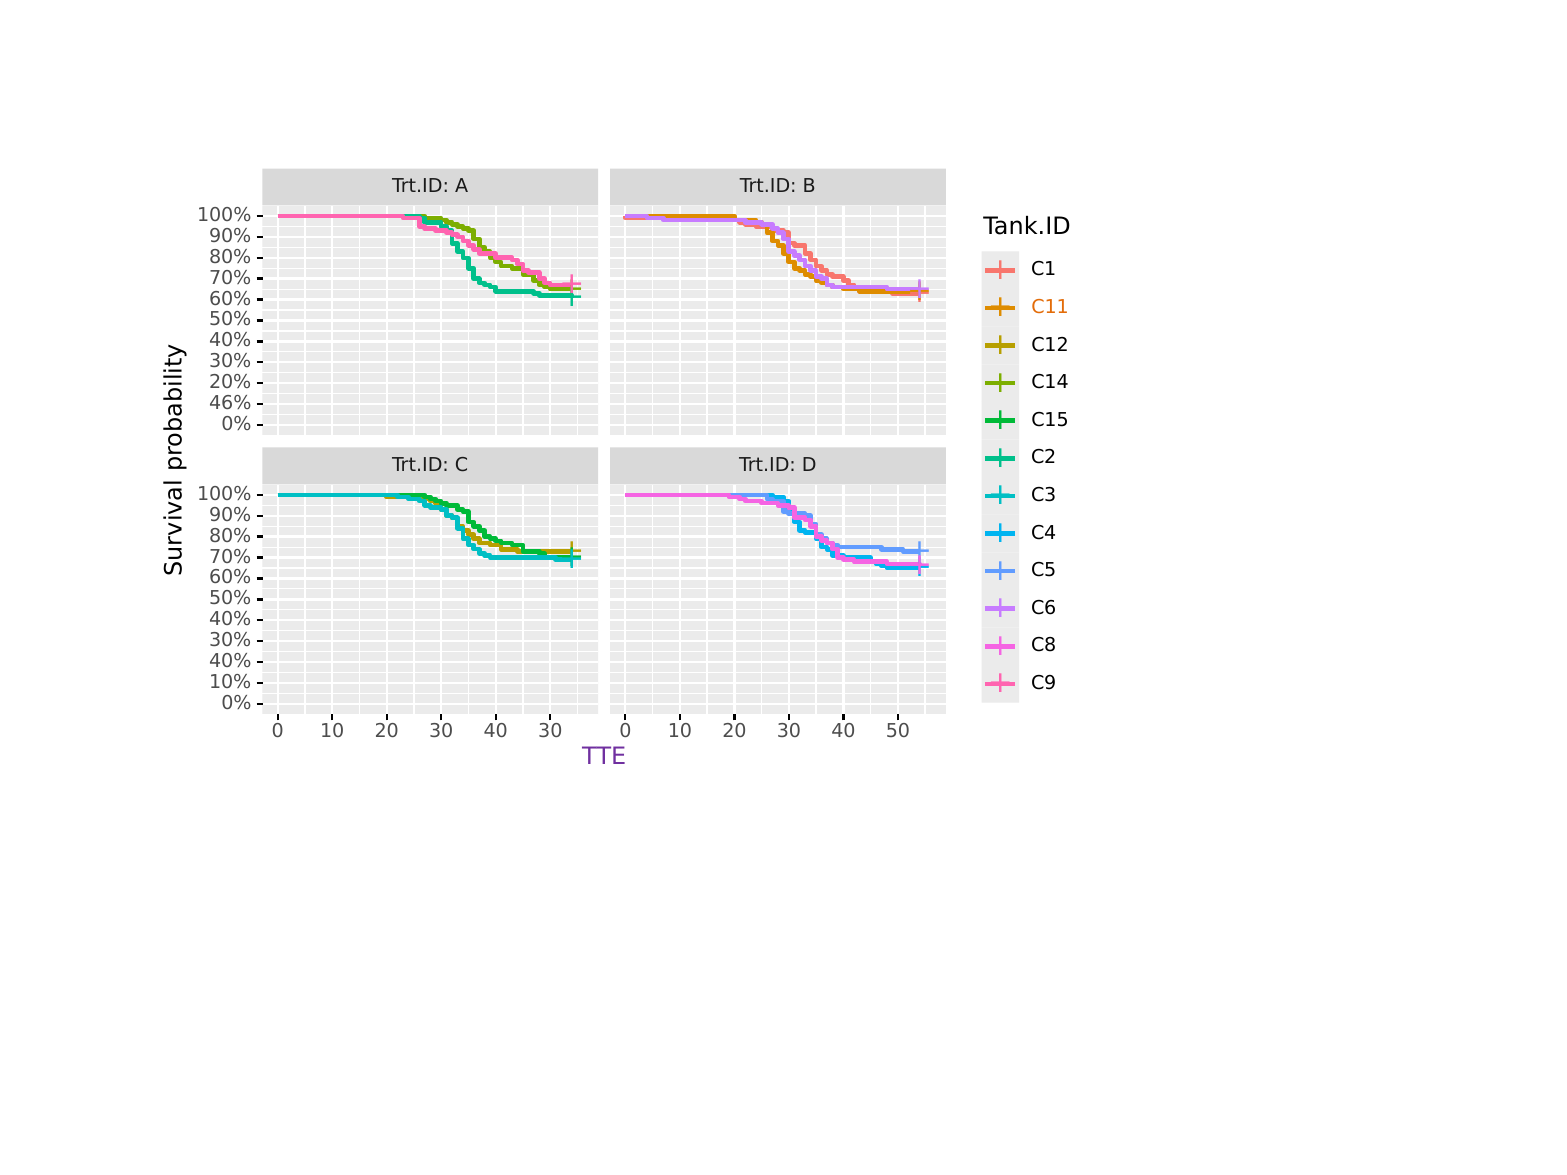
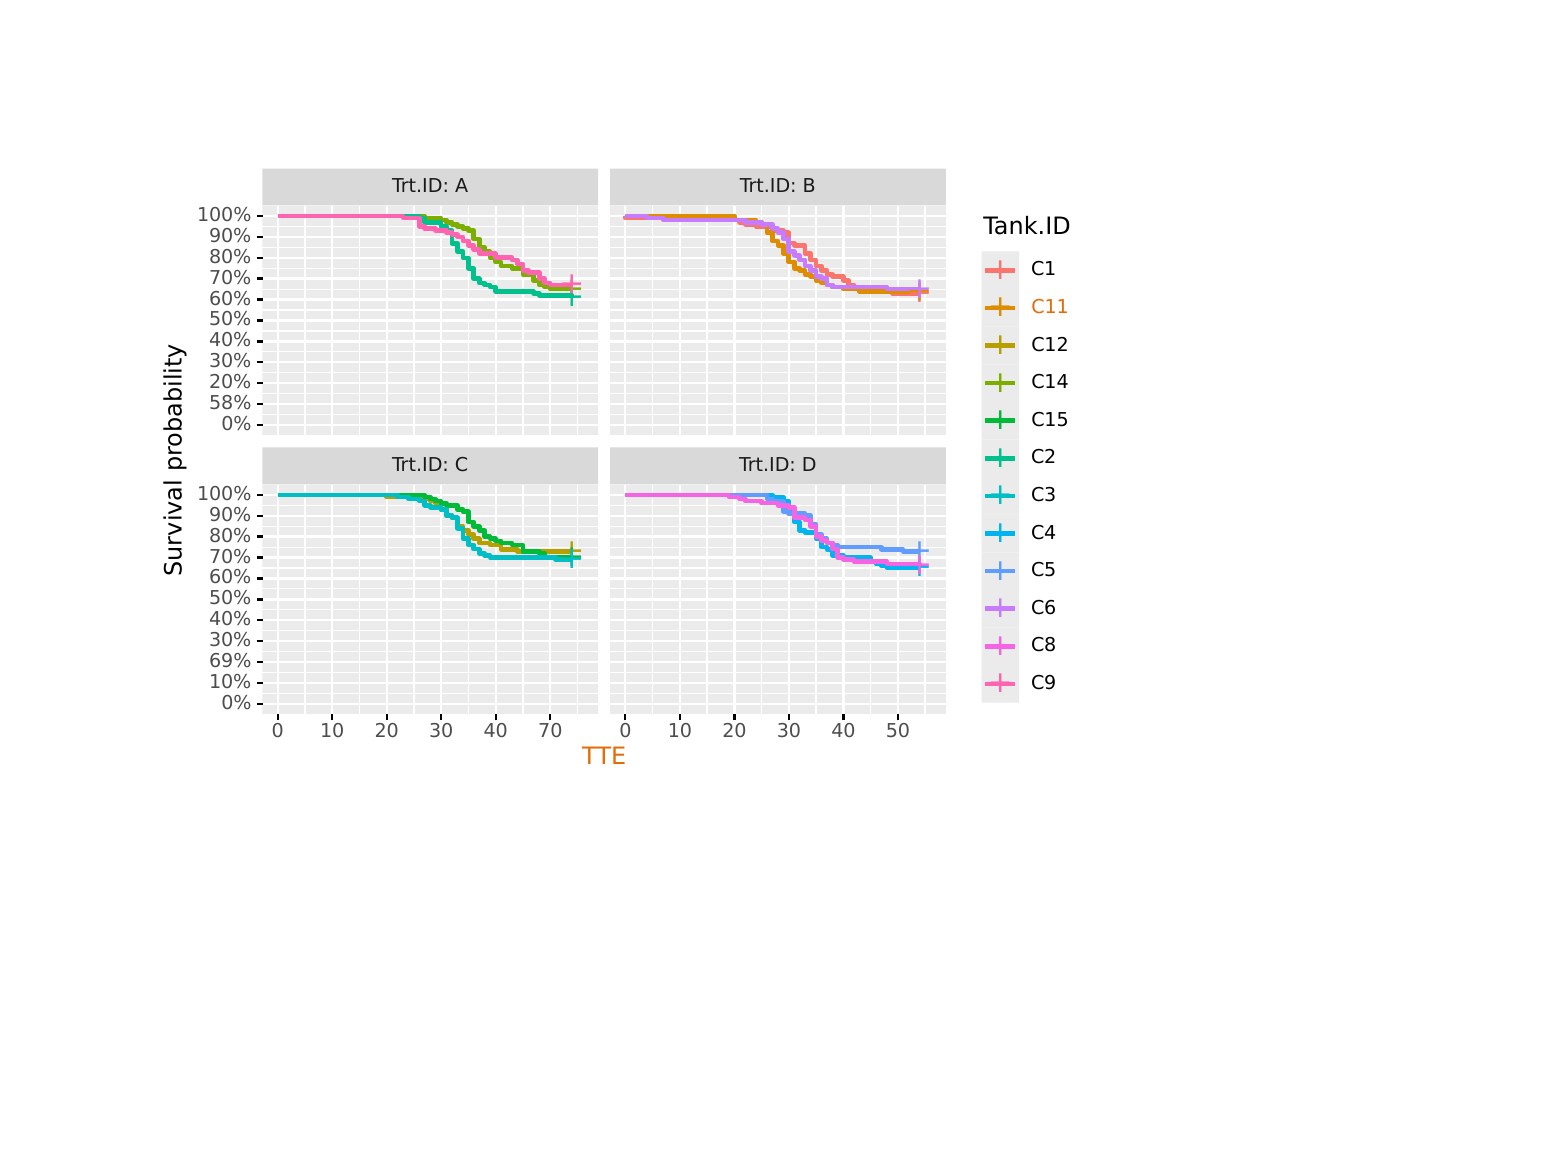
46%: 46% -> 58% (230, 403)
40%: 40% -> 69% (230, 661)
40 30: 30 -> 70 (550, 731)
TTE colour: purple -> orange (604, 757)
